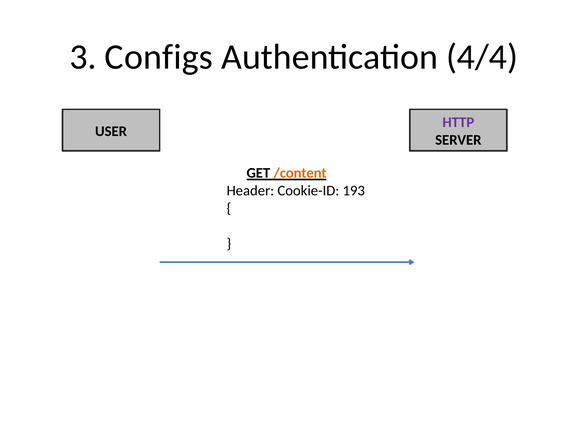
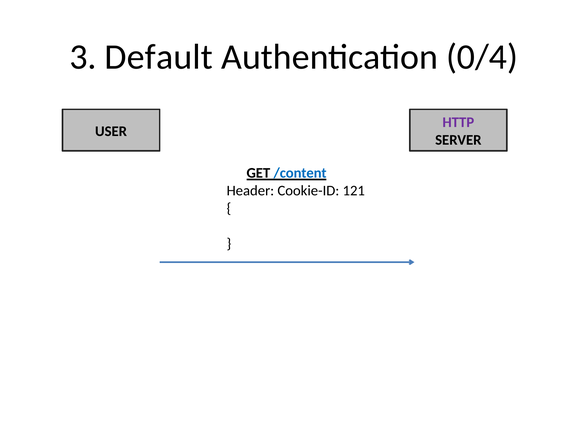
Configs: Configs -> Default (159, 57)
4/4: 4/4 -> 0/4 (482, 57)
/content colour: orange -> blue (300, 173)
193: 193 -> 121 (354, 191)
